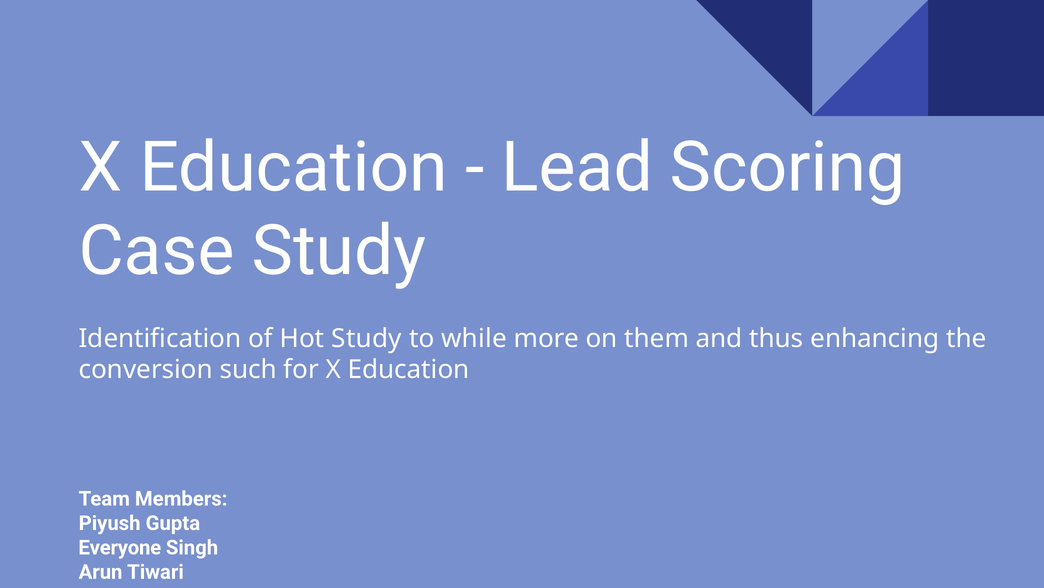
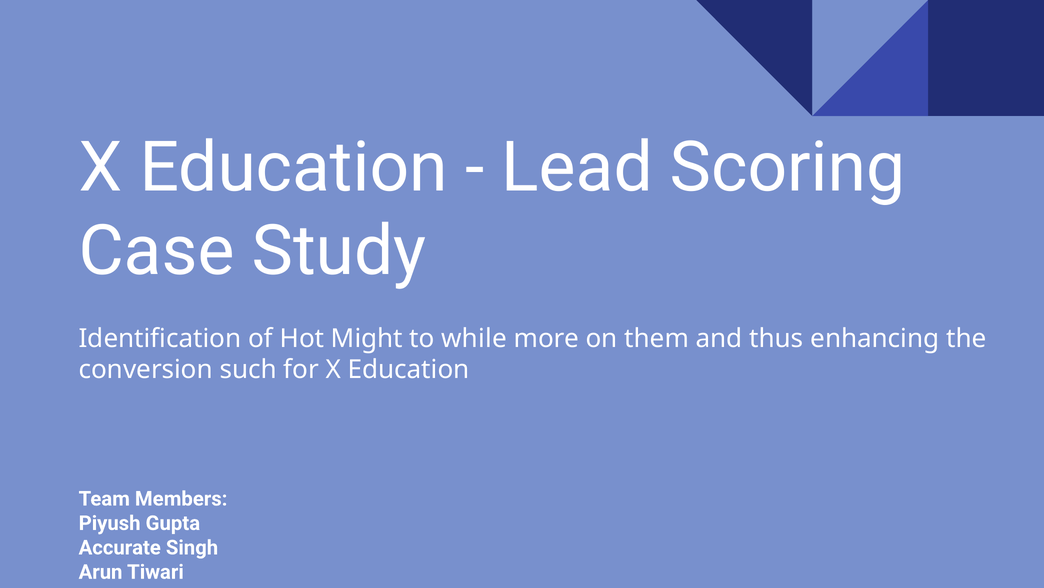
Hot Study: Study -> Might (367, 338)
Everyone: Everyone -> Accurate (120, 547)
